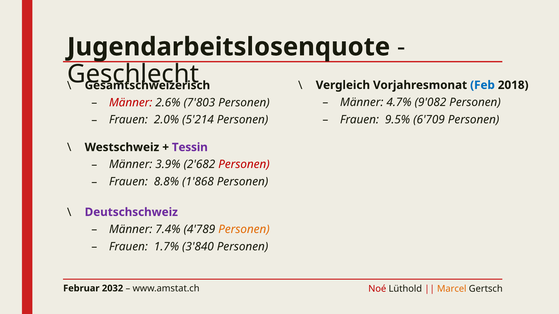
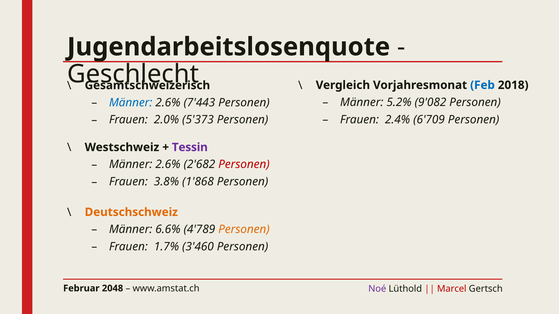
4.7%: 4.7% -> 5.2% (399, 102)
Männer colour: red -> blue (131, 103)
7'803: 7'803 -> 7'443 (199, 103)
9.5%: 9.5% -> 2.4% (398, 120)
5'214: 5'214 -> 5'373 (198, 120)
3.9%: 3.9% -> 2.6% (168, 165)
8.8%: 8.8% -> 3.8% (166, 182)
Deutschschweiz colour: purple -> orange (131, 212)
7.4%: 7.4% -> 6.6% (168, 230)
3'840: 3'840 -> 3'460 (198, 247)
Noé colour: red -> purple (377, 289)
Marcel colour: orange -> red (452, 289)
2032: 2032 -> 2048 (113, 289)
